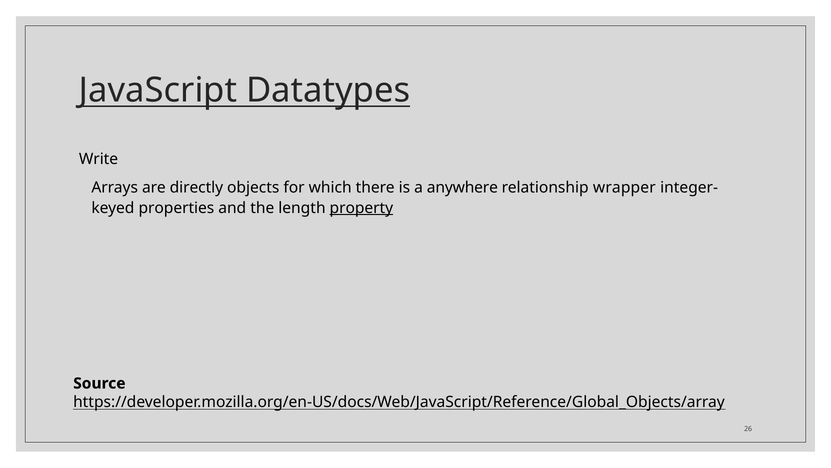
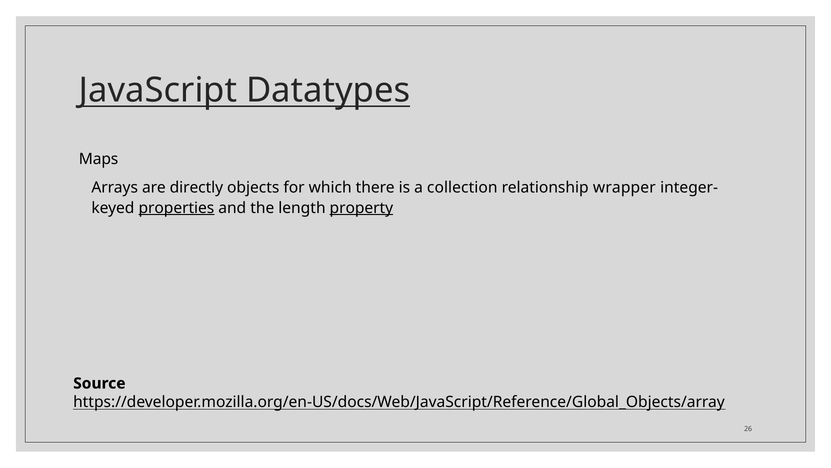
Write: Write -> Maps (99, 159)
anywhere: anywhere -> collection (462, 187)
properties underline: none -> present (176, 208)
